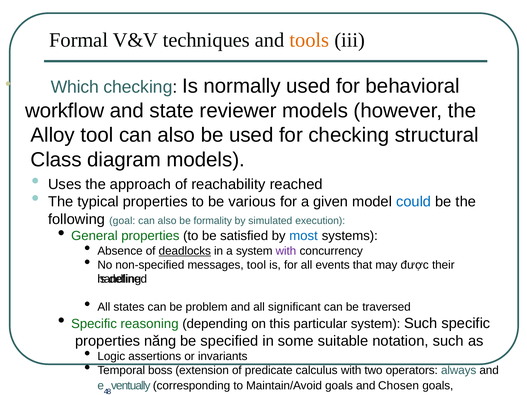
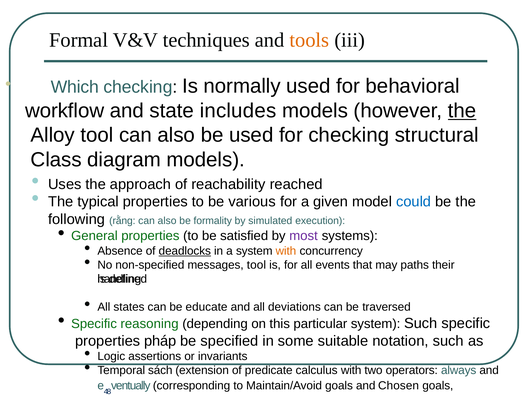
reviewer: reviewer -> includes (238, 111)
the underline: none -> present (462, 111)
goal: goal -> rằng (122, 221)
most colour: blue -> purple (304, 236)
with colour: purple -> orange (286, 251)
được: được -> paths (415, 265)
problem: problem -> educate (207, 307)
significant: significant -> deviations (294, 307)
năng: năng -> pháp (160, 341)
boss: boss -> sách (160, 370)
